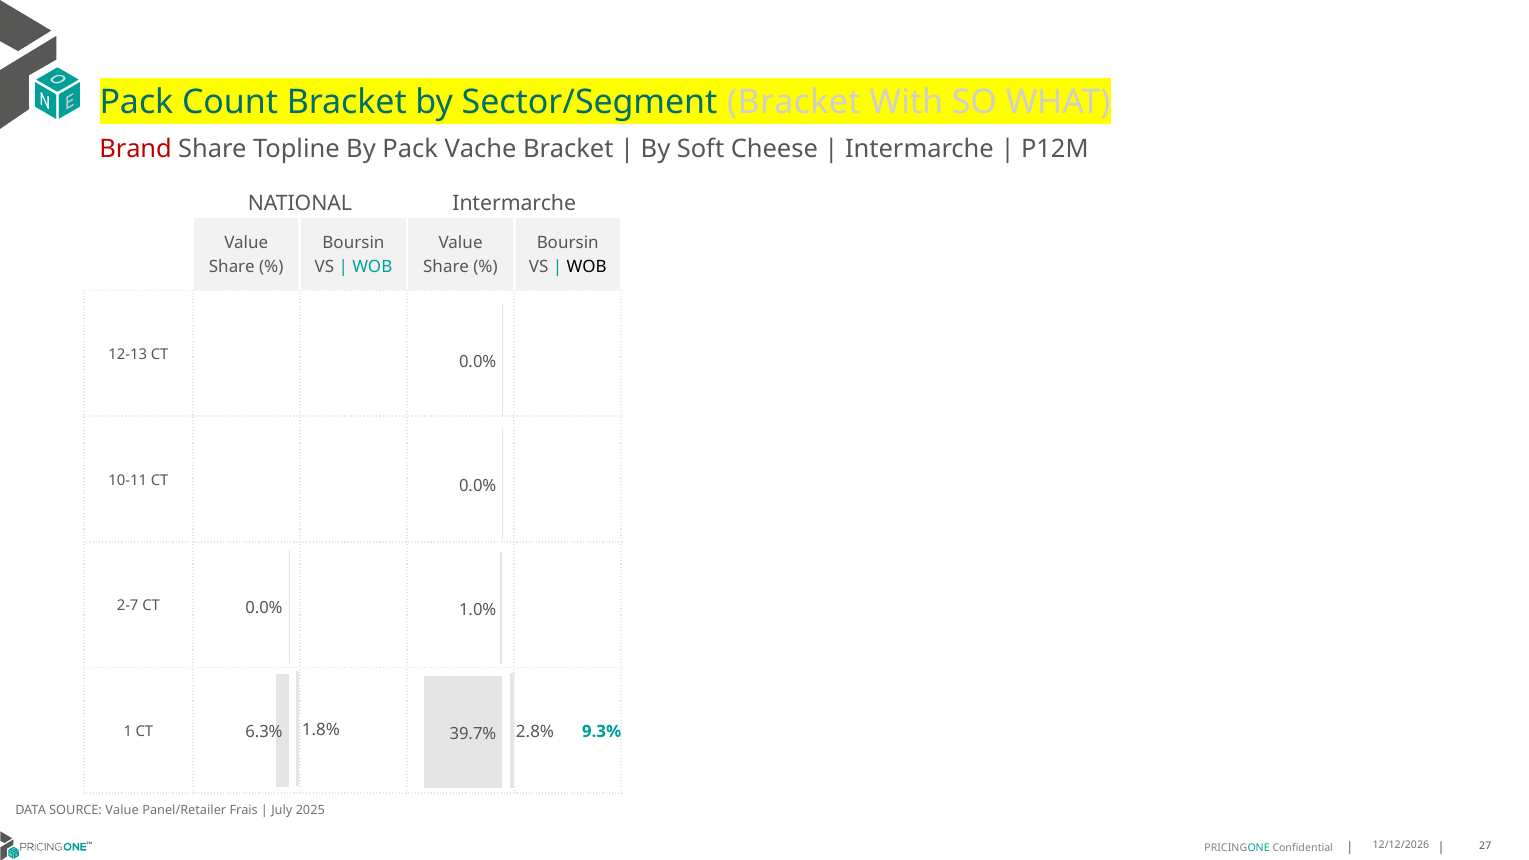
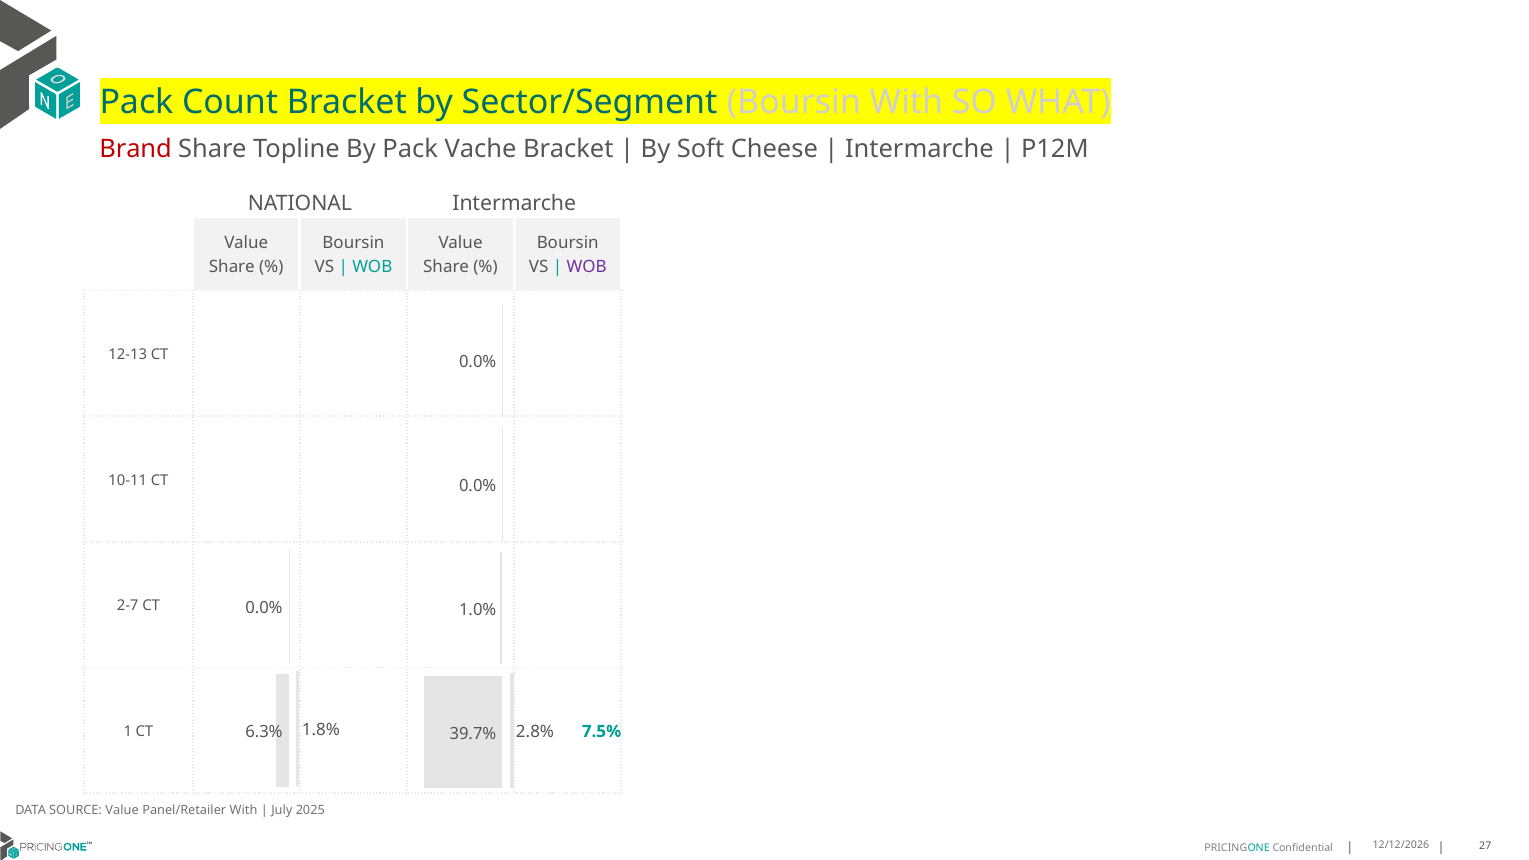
Sector/Segment Bracket: Bracket -> Boursin (794, 103)
WOB colour: black -> purple (587, 266)
9.3%: 9.3% -> 7.5% (602, 731)
Panel/Retailer Frais: Frais -> With (244, 810)
